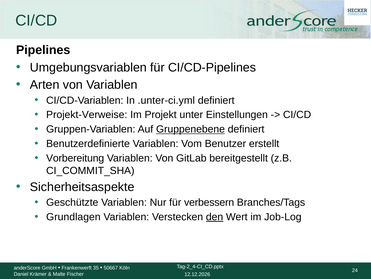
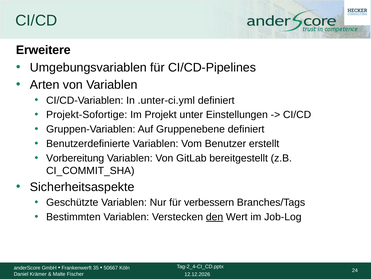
Pipelines: Pipelines -> Erweitere (43, 50)
Projekt-Verweise: Projekt-Verweise -> Projekt-Sofortige (87, 115)
Gruppenebene underline: present -> none (190, 129)
Grundlagen: Grundlagen -> Bestimmten (73, 216)
